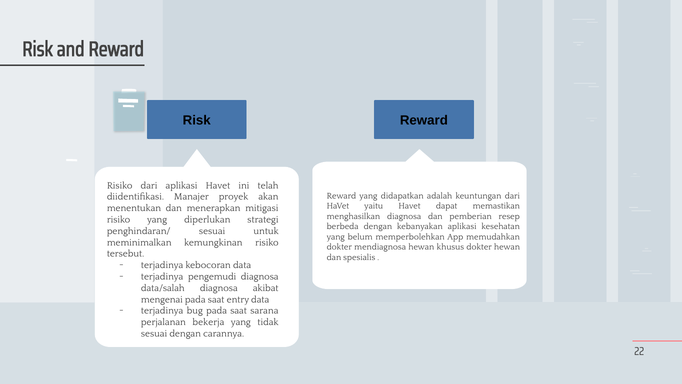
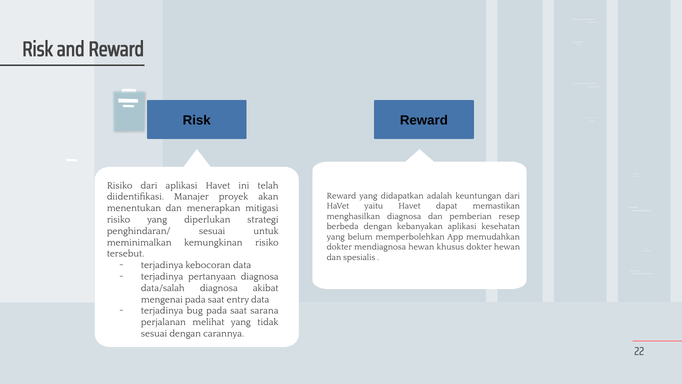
pengemudi: pengemudi -> pertanyaan (212, 276)
bekerja: bekerja -> melihat (208, 322)
